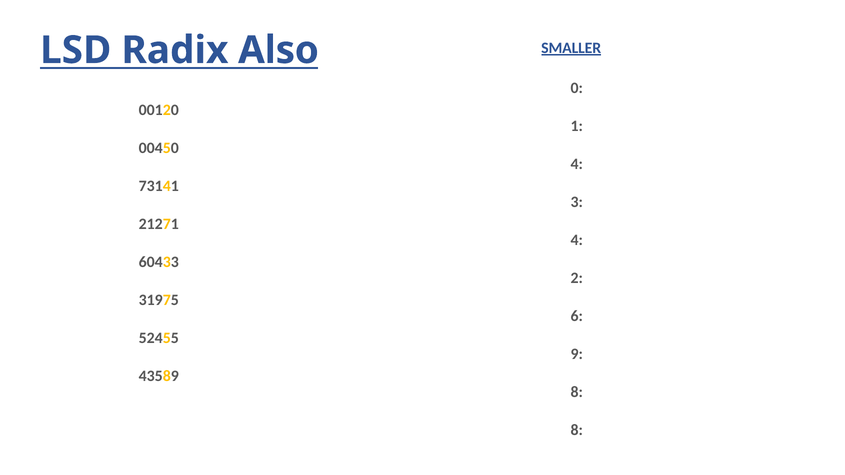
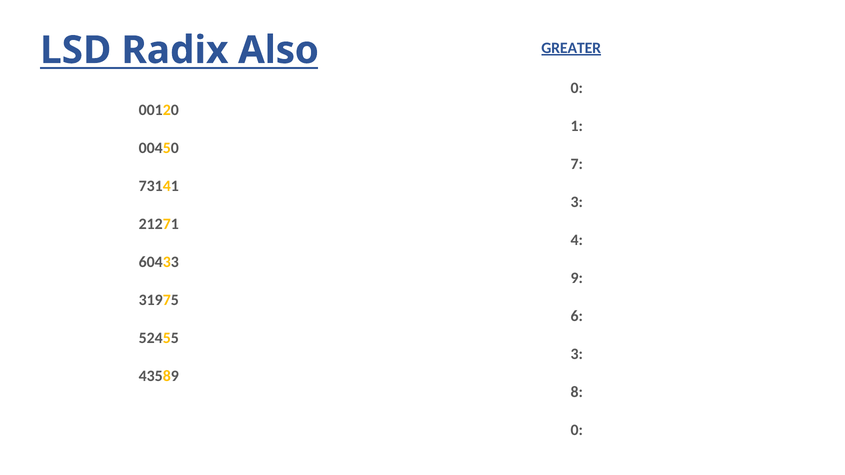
SMALLER: SMALLER -> GREATER (571, 48)
4: 4 -> 7 (577, 164)
2: 2 -> 9 (577, 278)
9: 9 -> 3 (577, 354)
8: 8 -> 0 (577, 430)
